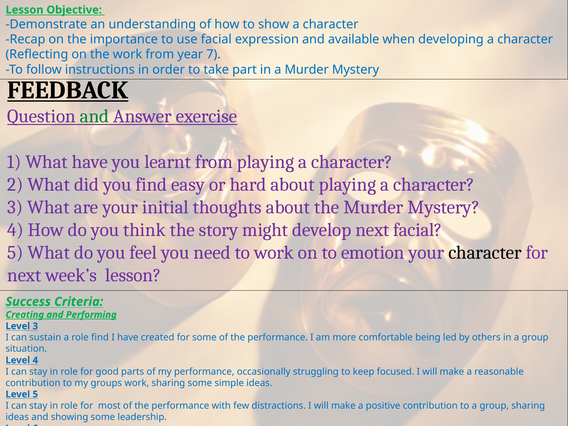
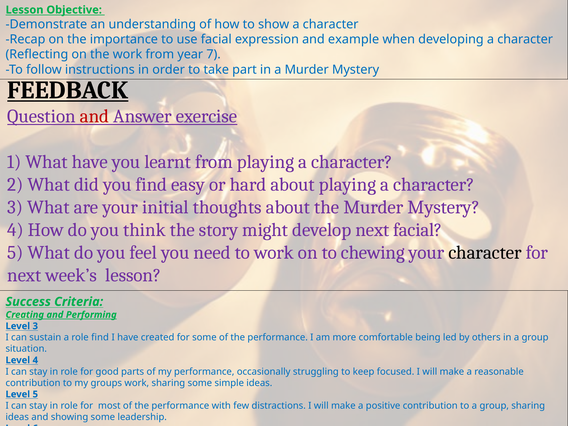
available: available -> example (354, 39)
and colour: green -> red (94, 116)
emotion: emotion -> chewing (373, 253)
